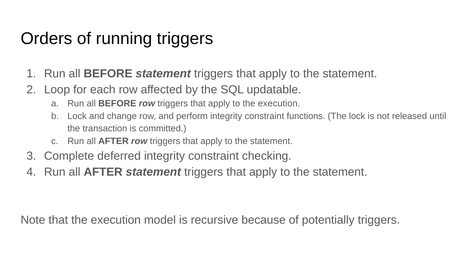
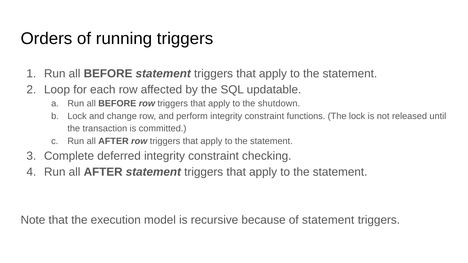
to the execution: execution -> shutdown (279, 104)
of potentially: potentially -> statement (328, 220)
